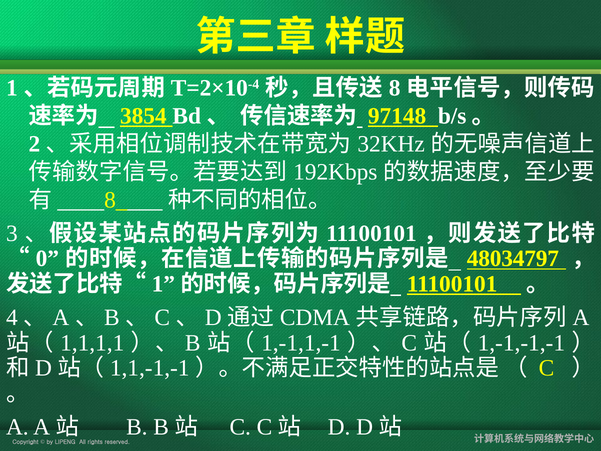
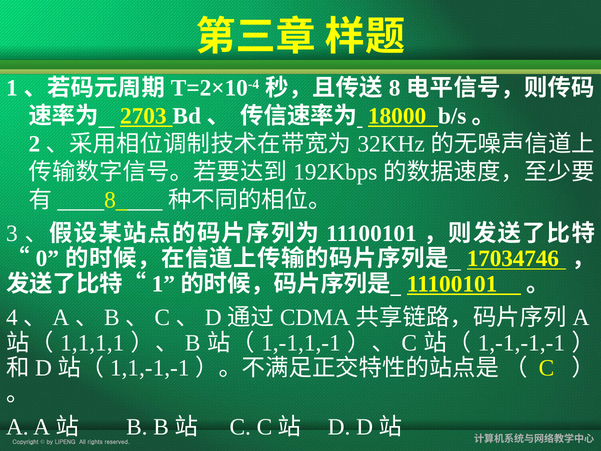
3854: 3854 -> 2703 (143, 116)
97148: 97148 -> 18000 (397, 116)
48034797: 48034797 -> 17034746 (513, 259)
